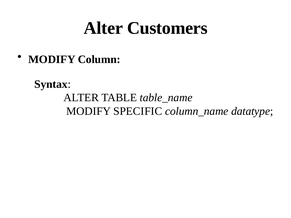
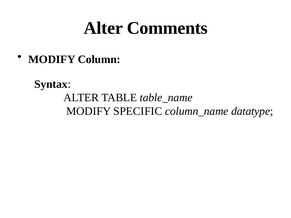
Customers: Customers -> Comments (167, 28)
